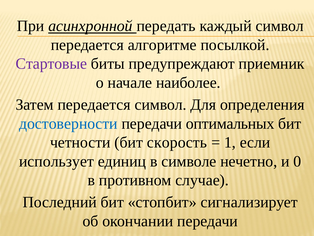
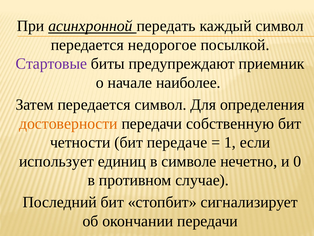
алгоритме: алгоритме -> недорогое (162, 45)
достоверности colour: blue -> orange (68, 123)
оптимальных: оптимальных -> собственную (230, 123)
скорость: скорость -> передаче (177, 142)
